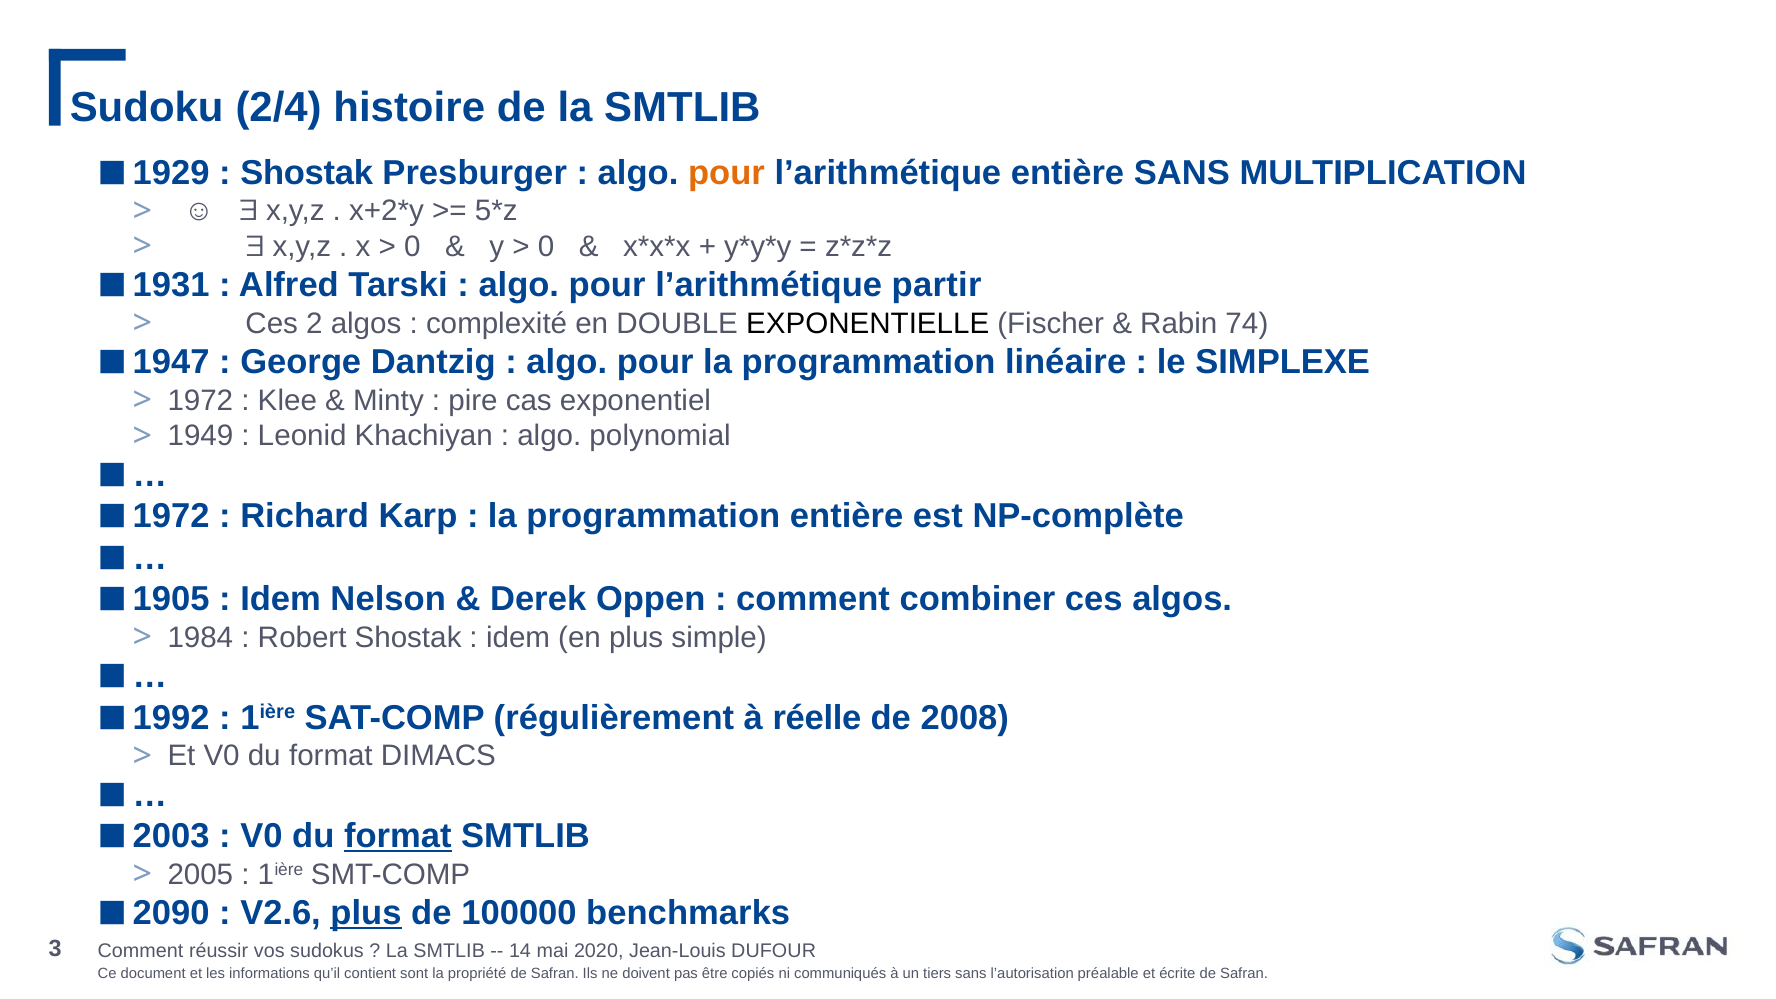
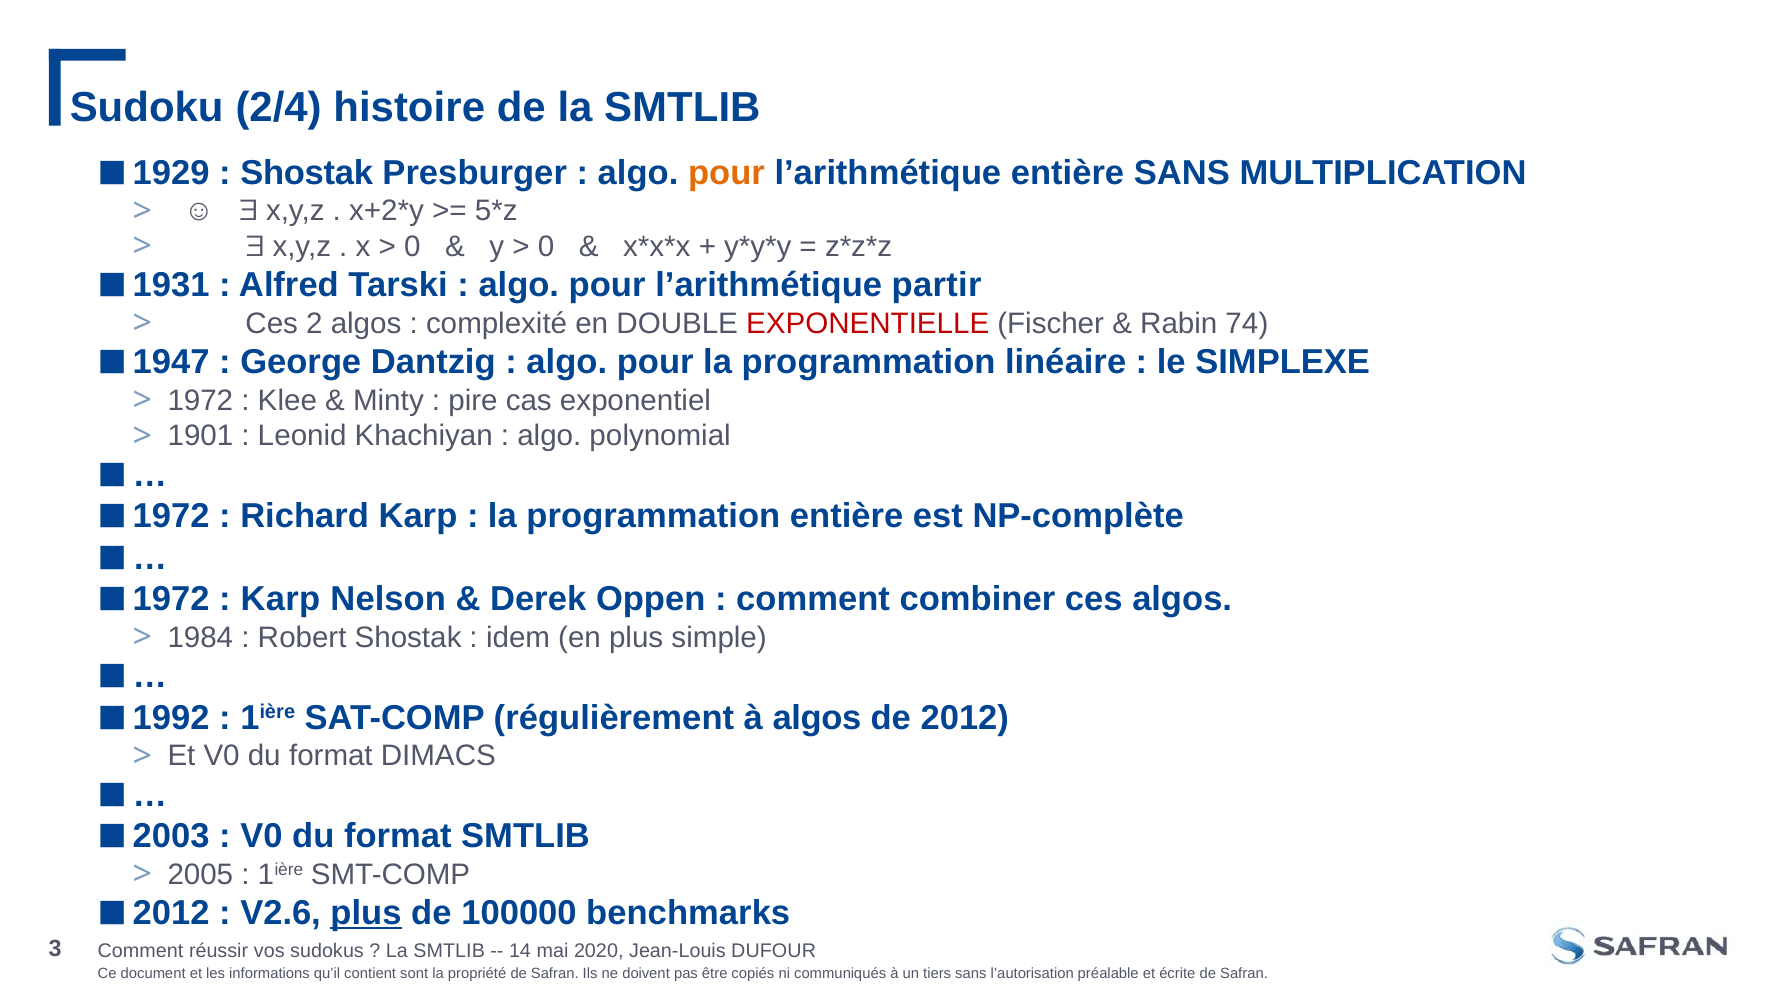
EXPONENTIELLE colour: black -> red (868, 324)
1949: 1949 -> 1901 (200, 436)
1905: 1905 -> 1972 (171, 599)
Idem: Idem -> Karp (280, 599)
à réelle: réelle -> algos (817, 718)
de 2008: 2008 -> 2012 (965, 718)
format underline: present -> none (398, 836)
2090: 2090 -> 2012 (171, 913)
